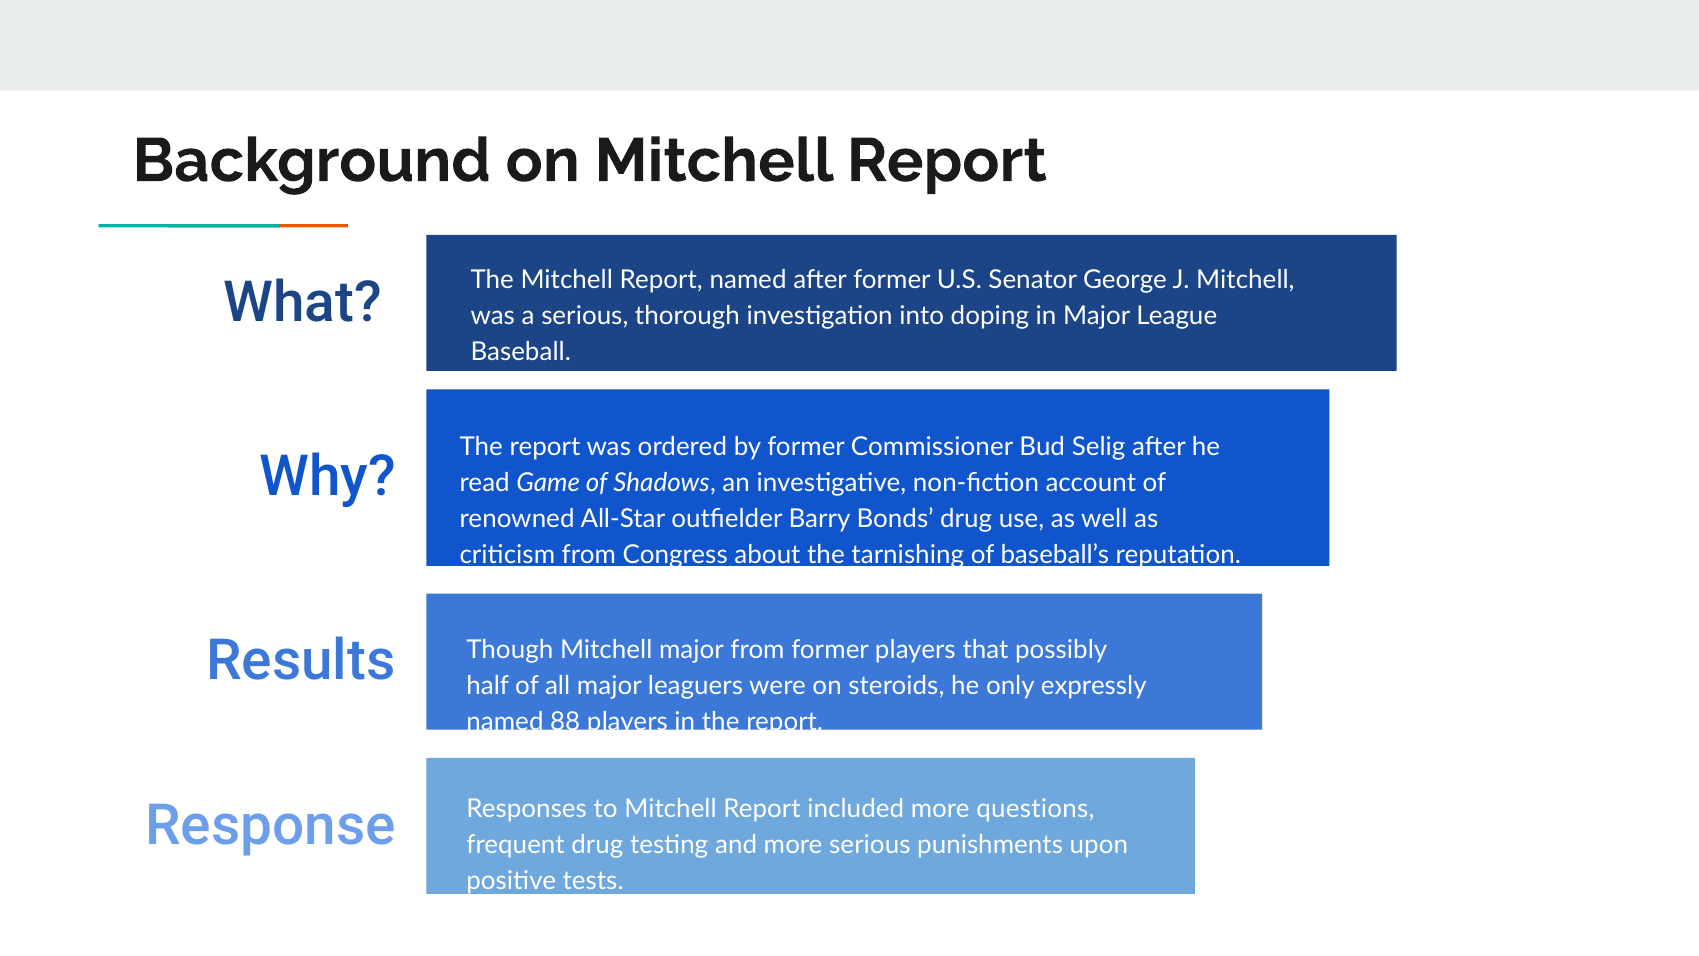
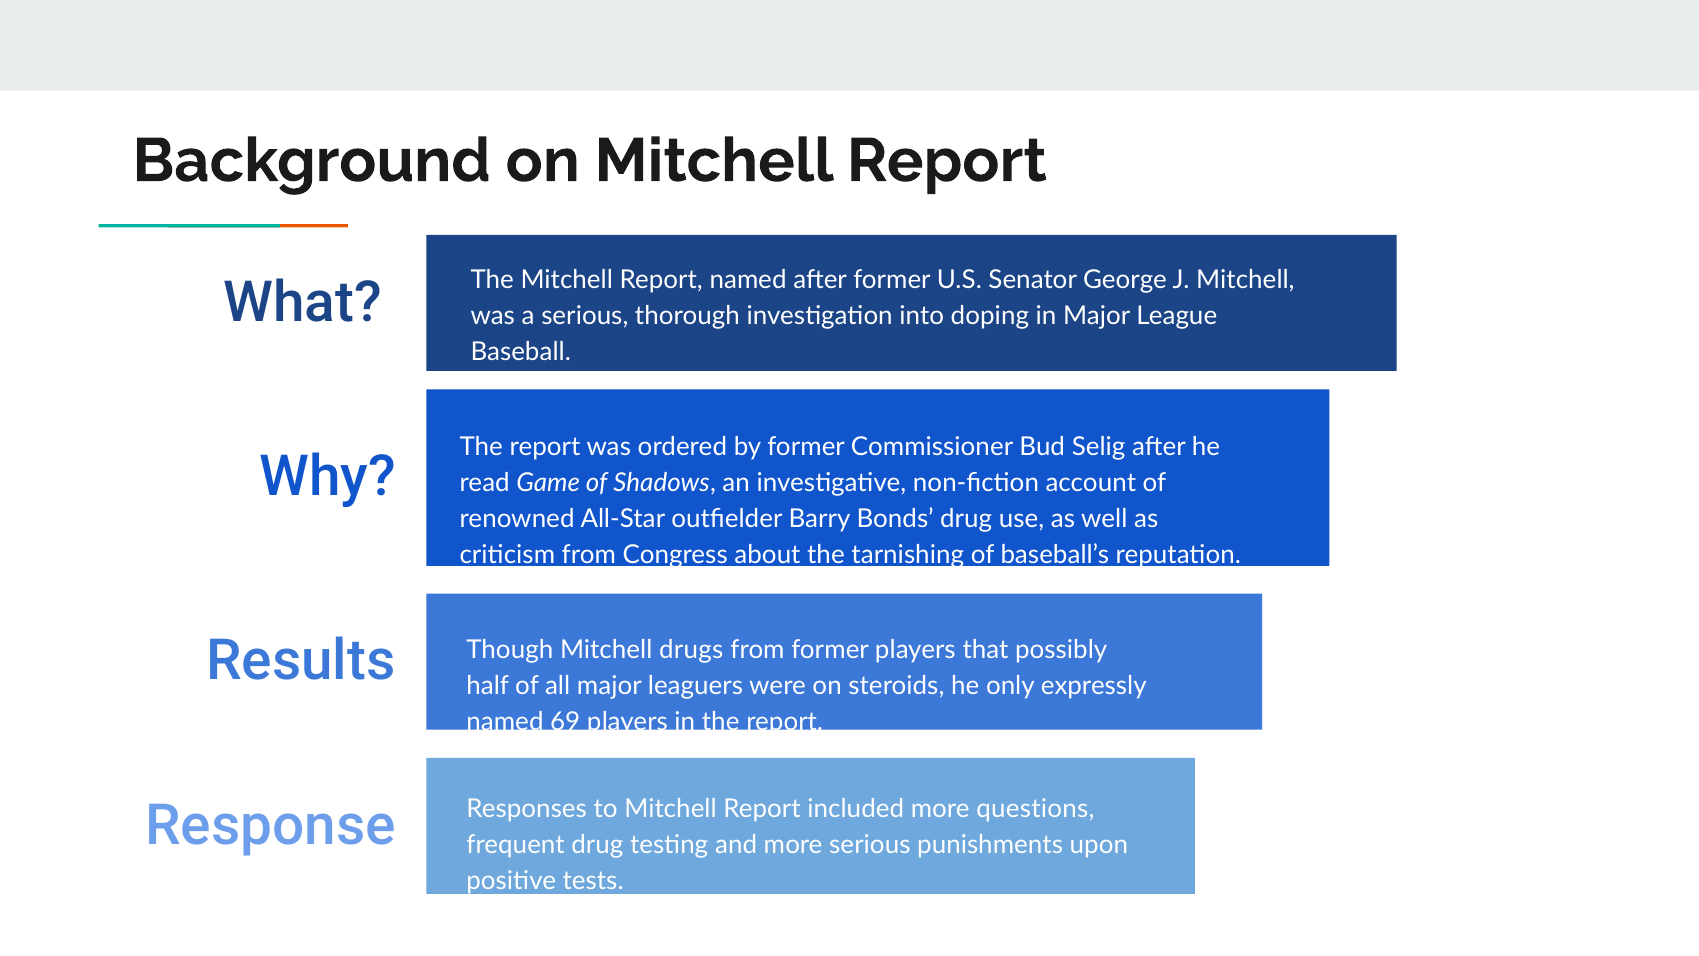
Mitchell major: major -> drugs (691, 650)
88: 88 -> 69 (565, 722)
